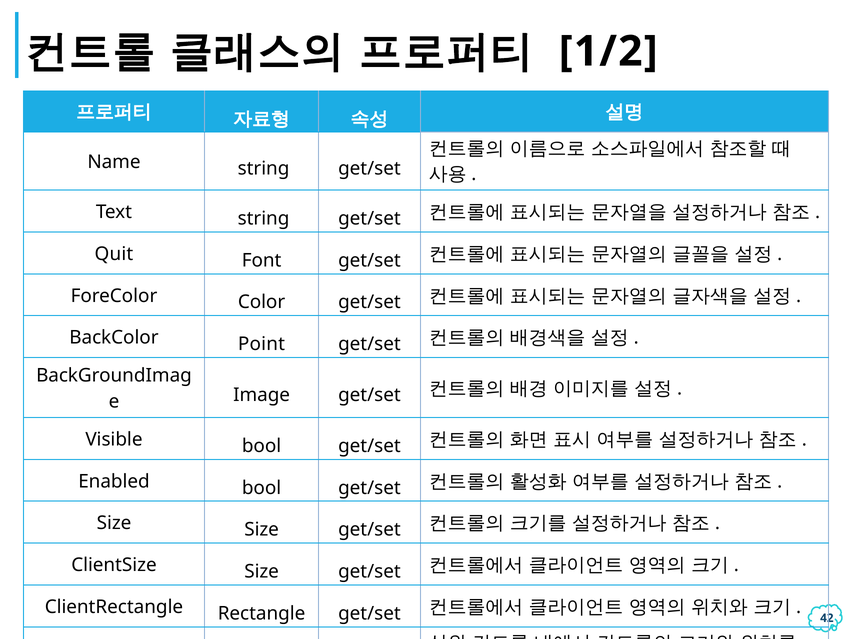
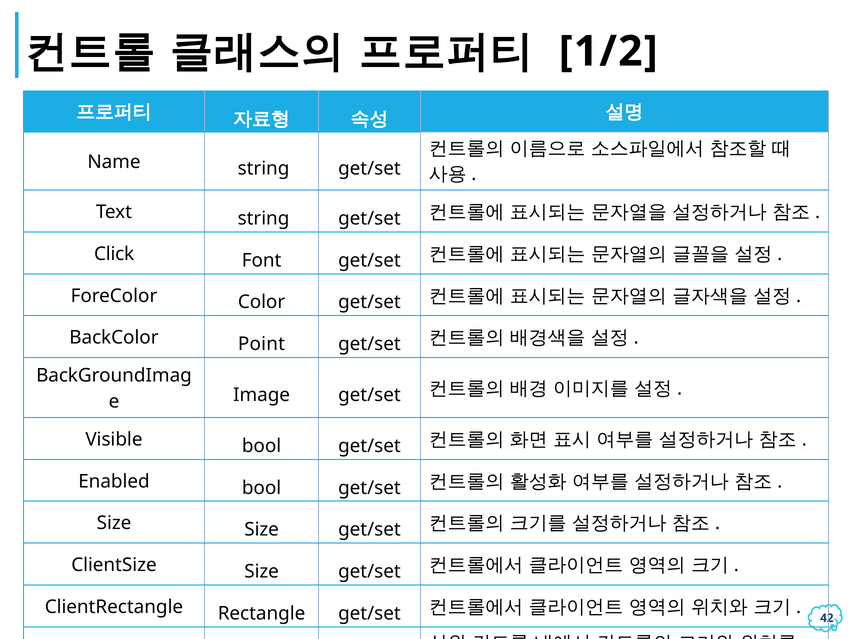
Quit: Quit -> Click (114, 254)
